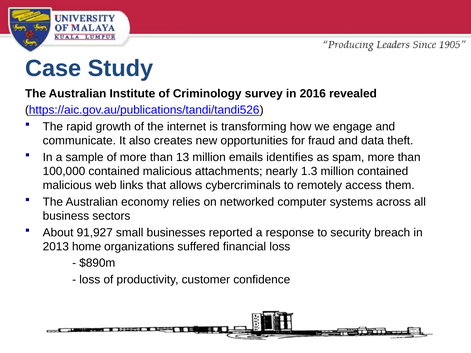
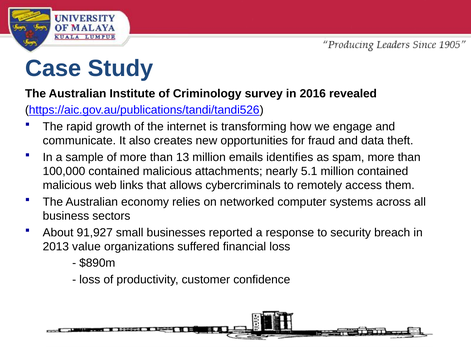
1.3: 1.3 -> 5.1 (309, 171)
home: home -> value (86, 247)
